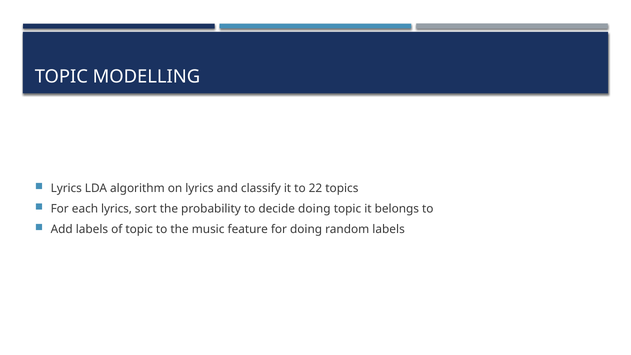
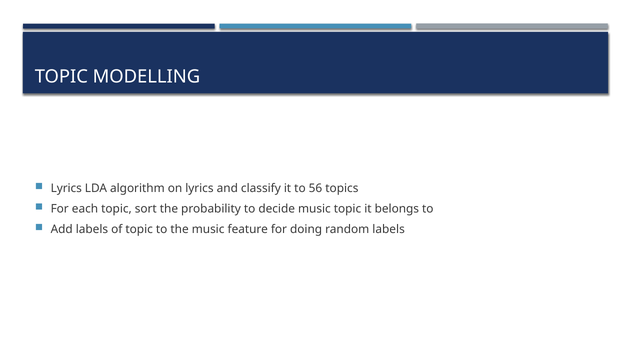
22: 22 -> 56 (315, 188)
each lyrics: lyrics -> topic (116, 209)
decide doing: doing -> music (314, 209)
